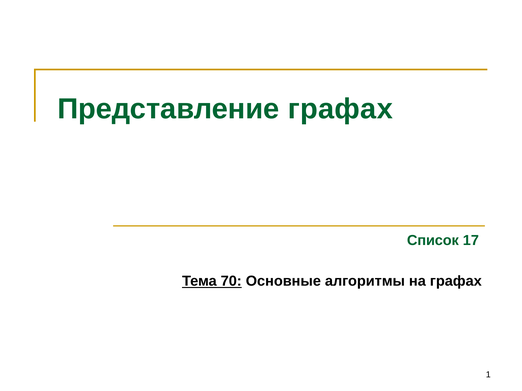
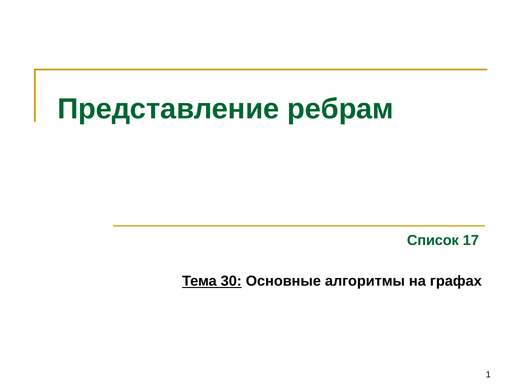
Представление графах: графах -> ребрам (341, 109)
70: 70 -> 30 (231, 281)
